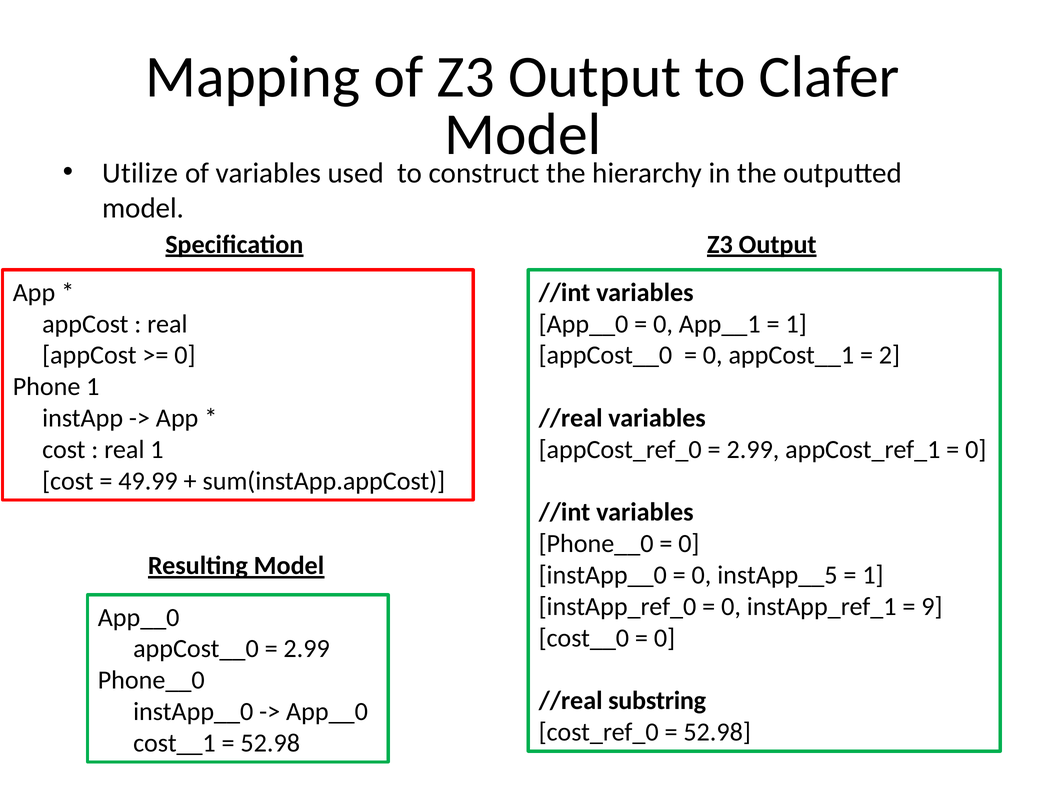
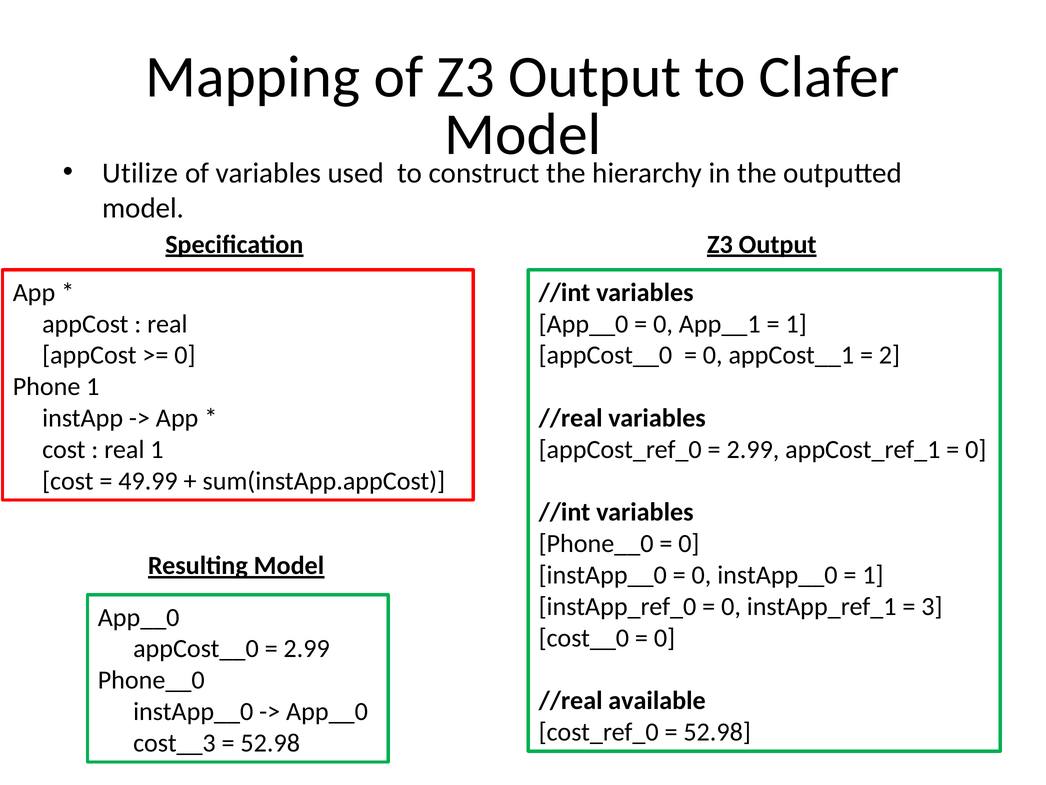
instApp__5: instApp__5 -> instApp__0 (777, 575)
9: 9 -> 3 (932, 606)
substring: substring -> available (657, 700)
cost__1: cost__1 -> cost__3 (174, 743)
